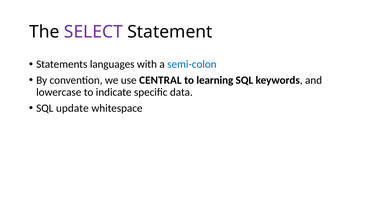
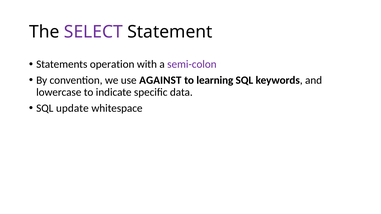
languages: languages -> operation (112, 64)
semi-colon colour: blue -> purple (192, 64)
CENTRAL: CENTRAL -> AGAINST (160, 80)
